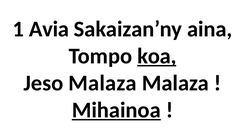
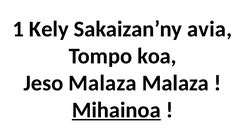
Avia: Avia -> Kely (49, 29)
aina: aina -> avia (210, 29)
koa underline: present -> none (157, 56)
